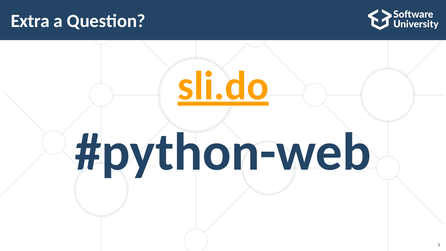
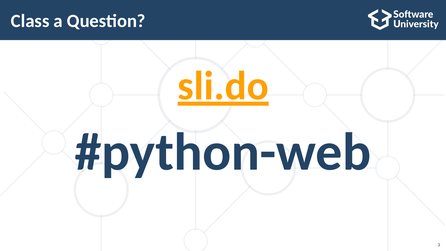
Extra: Extra -> Class (30, 21)
